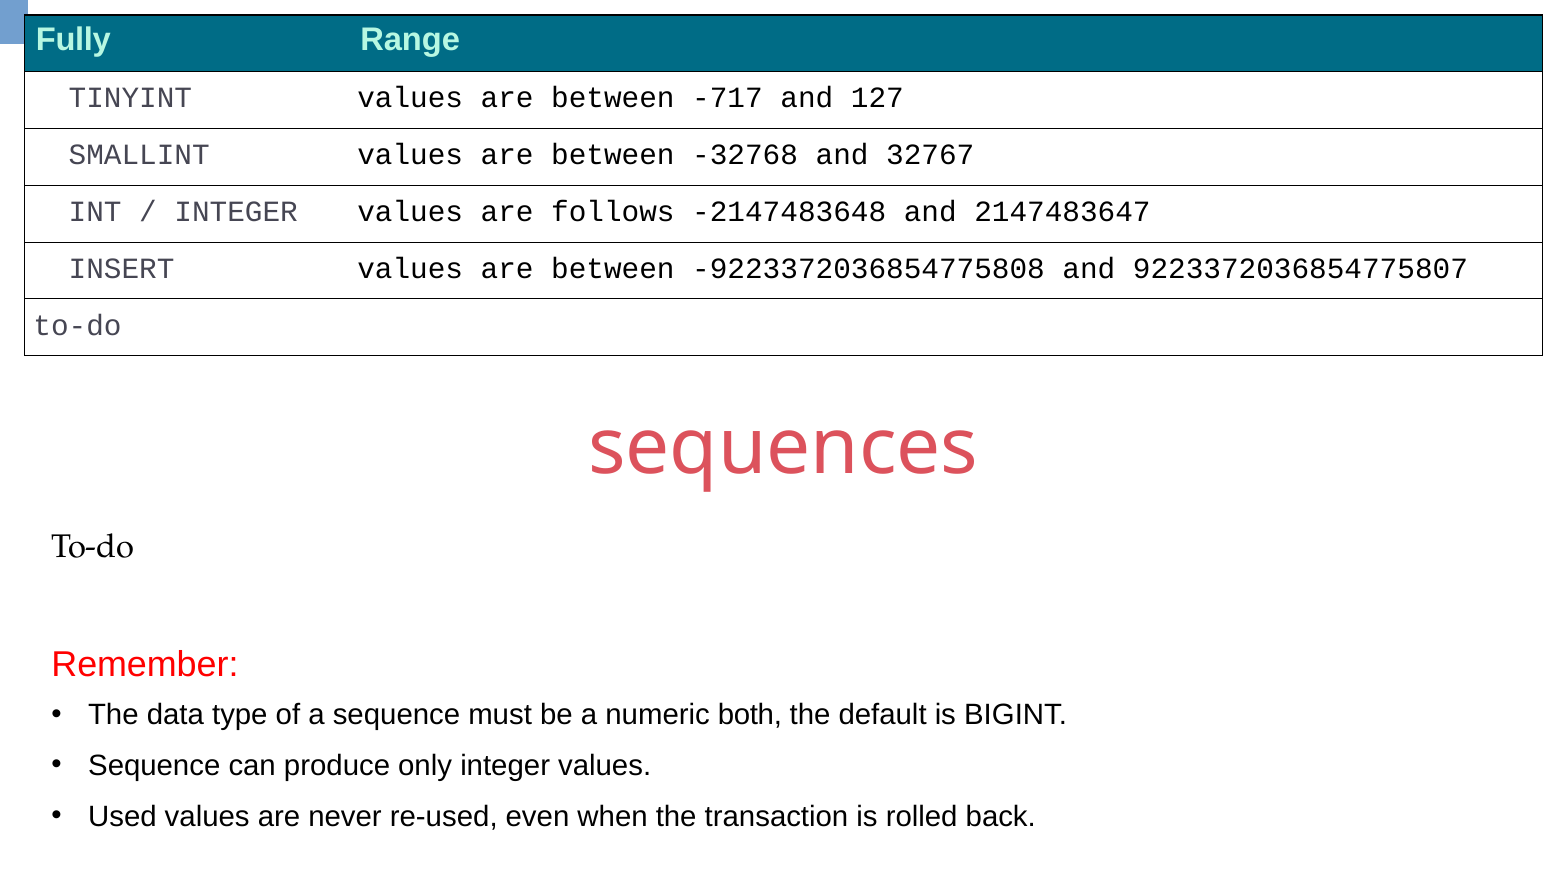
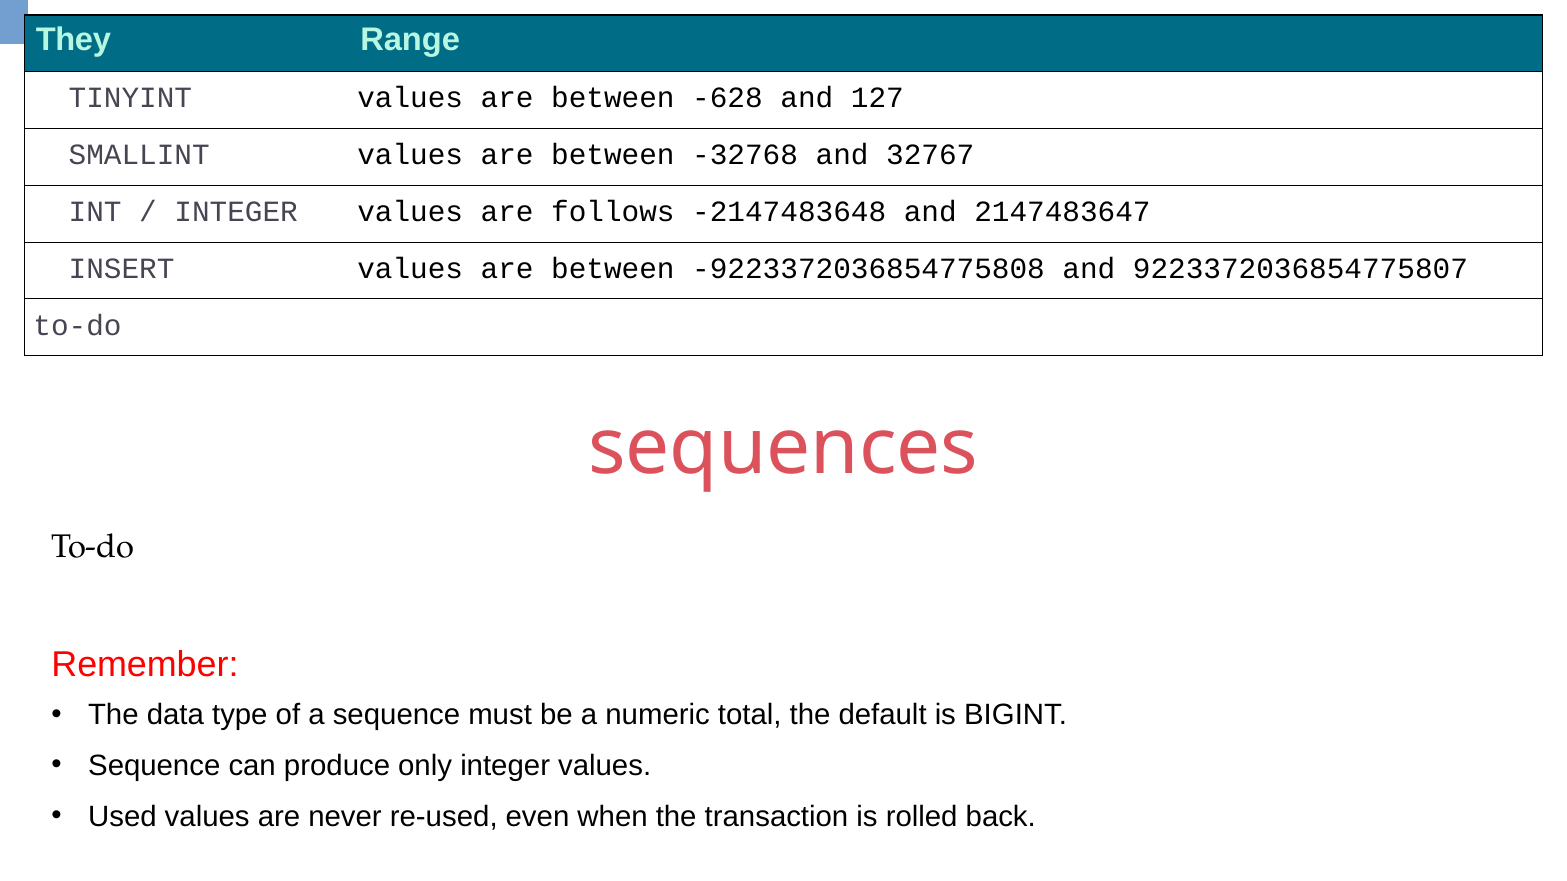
Fully: Fully -> They (73, 40)
-717: -717 -> -628 (727, 98)
both: both -> total (750, 715)
